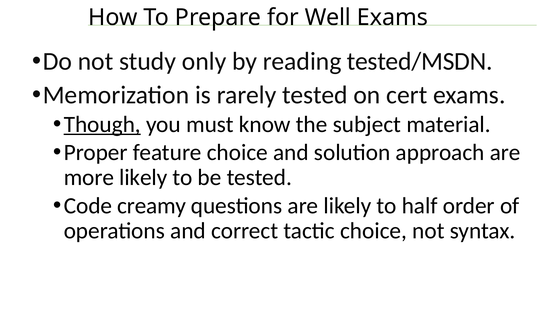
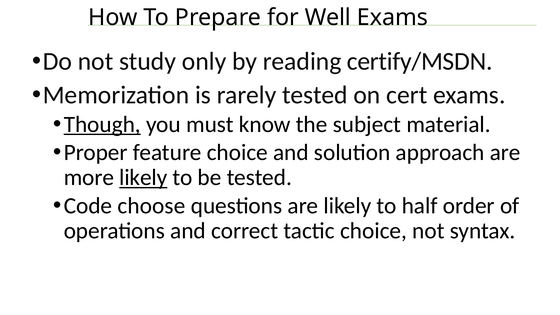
tested/MSDN: tested/MSDN -> certify/MSDN (420, 61)
likely underline: none -> present (143, 178)
creamy: creamy -> choose (151, 206)
